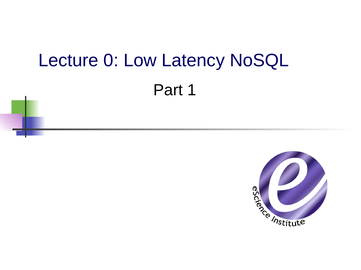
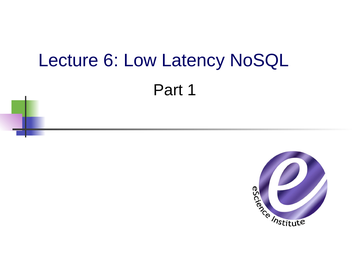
0: 0 -> 6 (111, 61)
